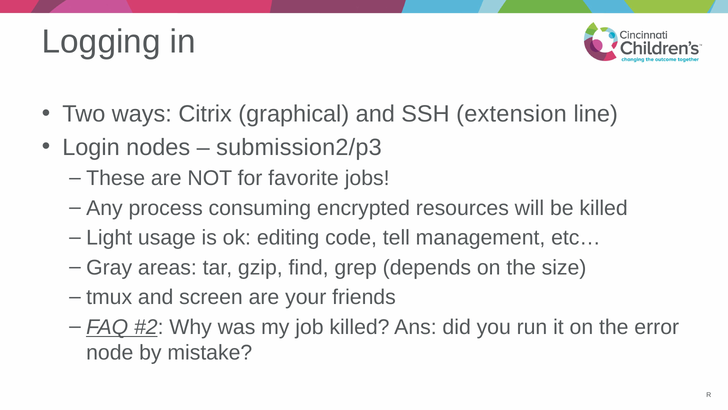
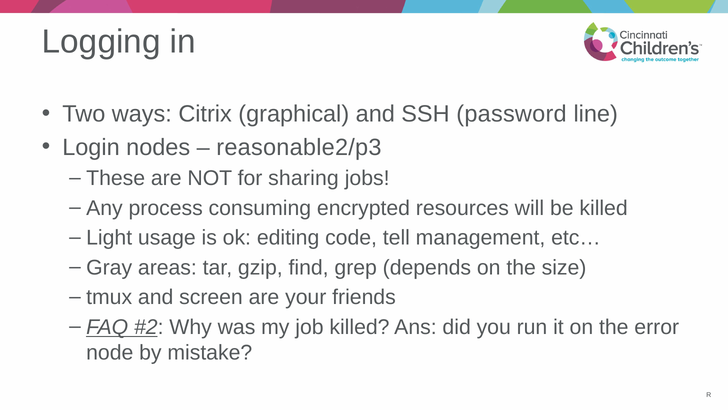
extension: extension -> password (511, 114)
submission2/p3: submission2/p3 -> reasonable2/p3 (299, 147)
favorite: favorite -> sharing (303, 178)
